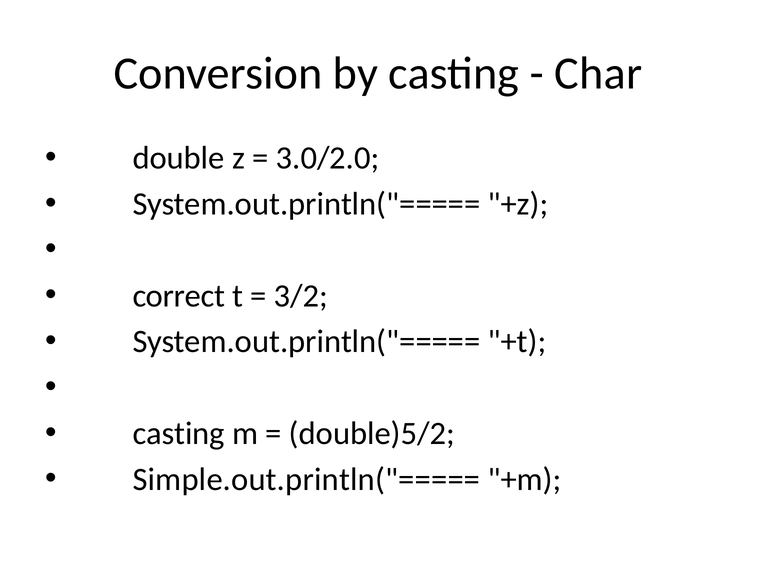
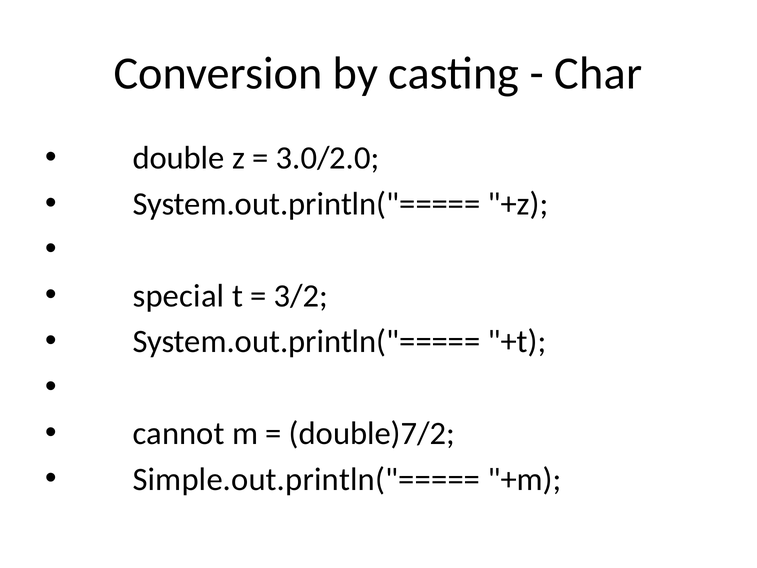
correct: correct -> special (179, 296)
casting: casting -> cannot (179, 433)
double)5/2: double)5/2 -> double)7/2 (372, 433)
